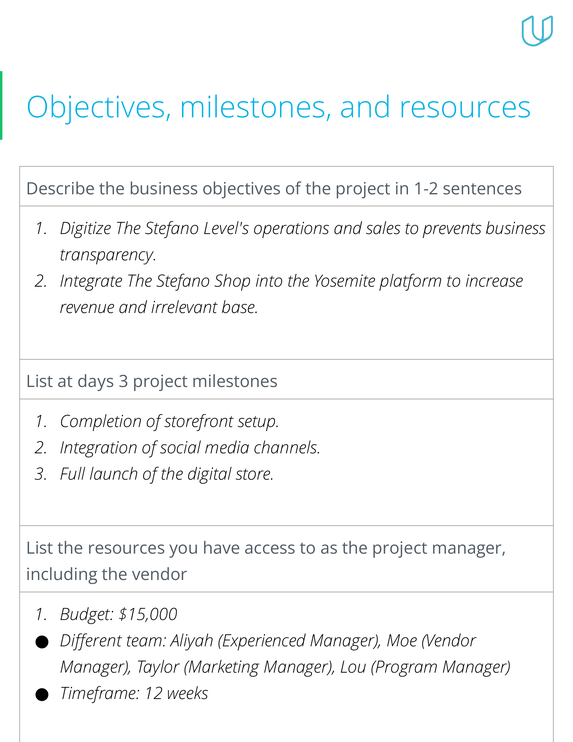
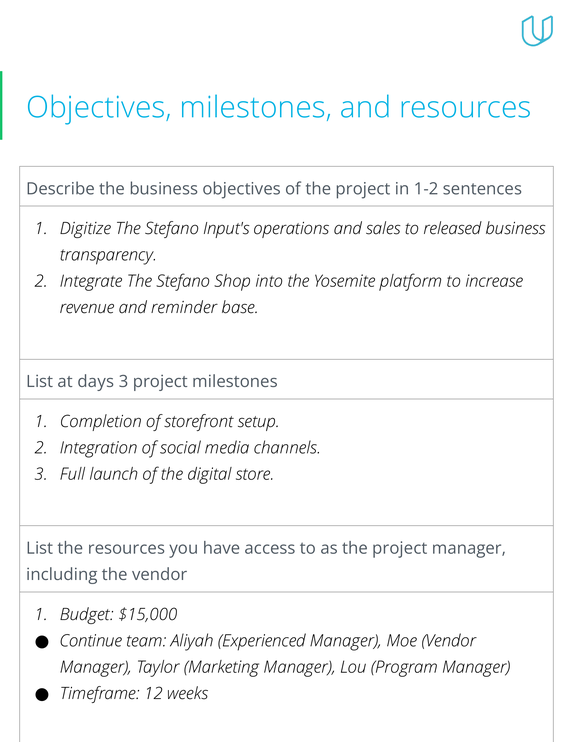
Level's: Level's -> Input's (226, 228)
prevents: prevents -> released (452, 228)
irrelevant: irrelevant -> reminder (184, 308)
Different: Different -> Continue (91, 641)
